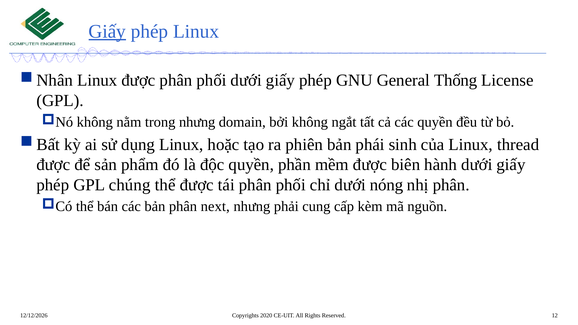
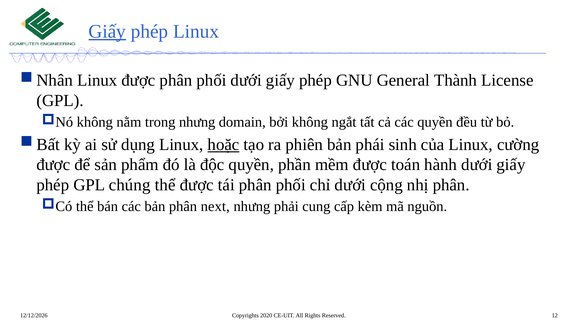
Thống: Thống -> Thành (456, 80)
hoặc underline: none -> present (224, 145)
thread: thread -> cường (518, 145)
biên: biên -> toán (406, 165)
nóng: nóng -> cộng (386, 185)
